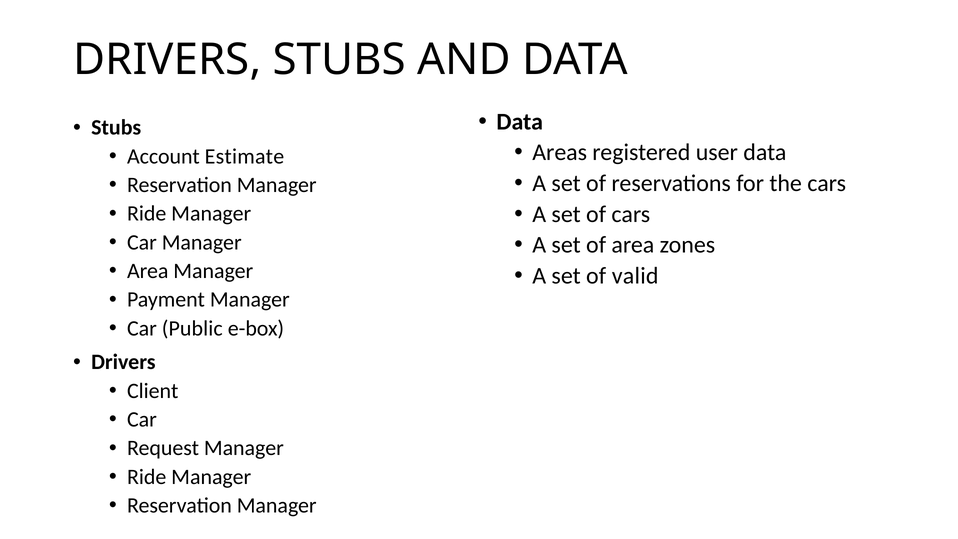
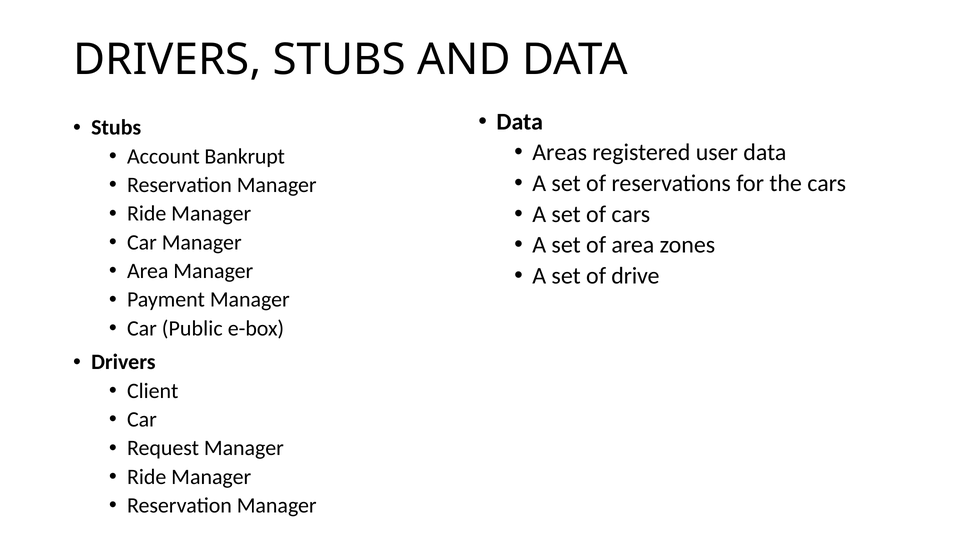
Estimate: Estimate -> Bankrupt (245, 156)
valid: valid -> drive (635, 276)
